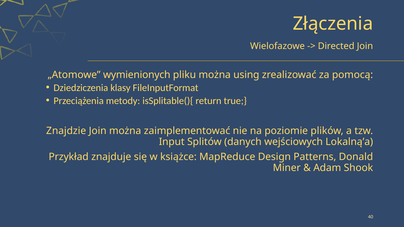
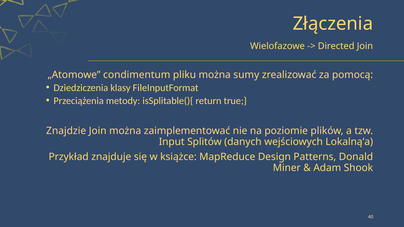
wymienionych: wymienionych -> condimentum (137, 75)
using: using -> sumy (246, 75)
